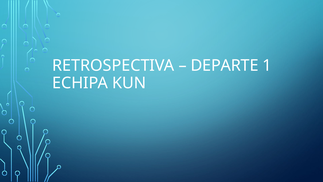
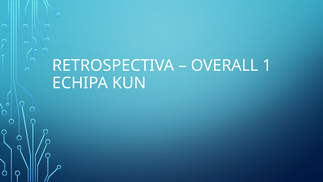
DEPARTE: DEPARTE -> OVERALL (225, 66)
